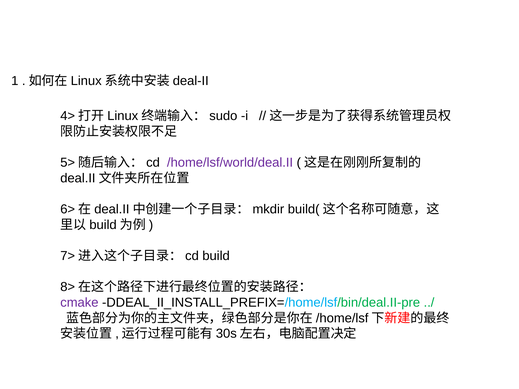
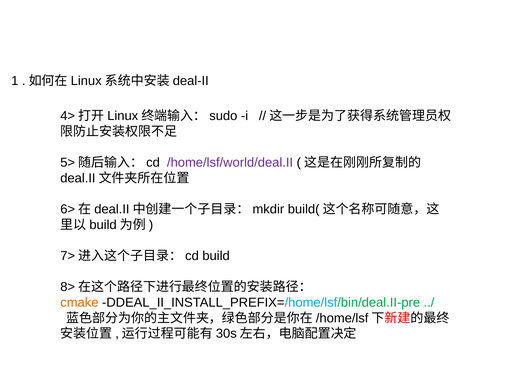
cmake colour: purple -> orange (79, 303)
